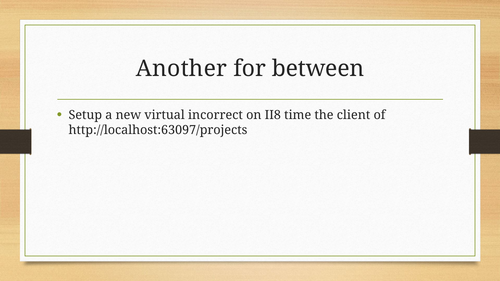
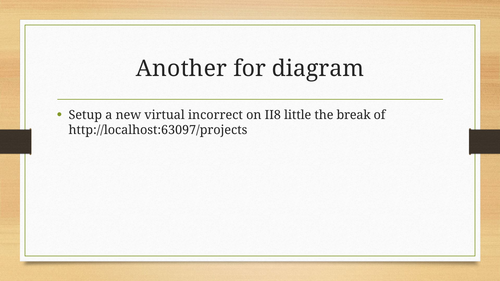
between: between -> diagram (318, 69)
time: time -> little (298, 115)
client: client -> break (354, 115)
